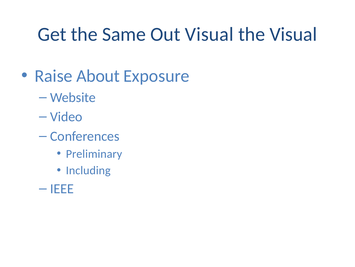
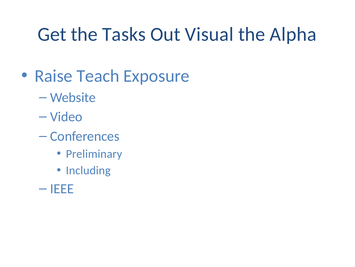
Same: Same -> Tasks (124, 34)
the Visual: Visual -> Alpha (293, 34)
About: About -> Teach (98, 76)
